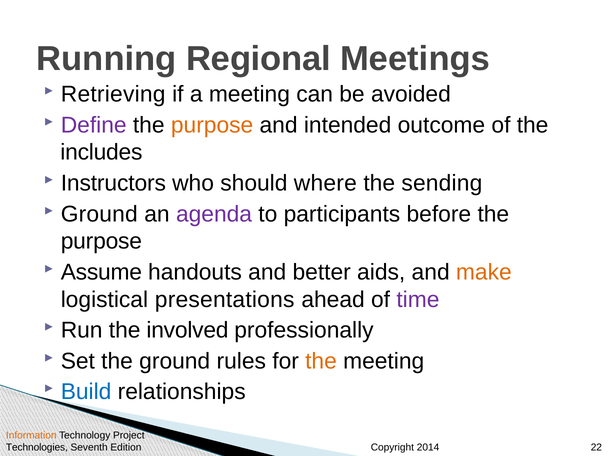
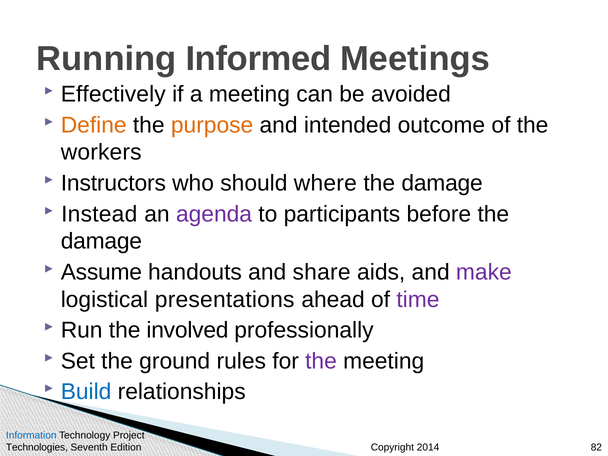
Regional: Regional -> Informed (258, 59)
Retrieving: Retrieving -> Effectively (113, 94)
Define colour: purple -> orange (94, 125)
includes: includes -> workers (101, 152)
sending: sending -> damage (442, 183)
Ground: Ground -> Instead (99, 214)
purpose: purpose -> damage (101, 241)
better: better -> share (322, 272)
make colour: orange -> purple (484, 272)
the colour: orange -> purple (321, 361)
Information colour: orange -> blue (31, 435)
22: 22 -> 82 (596, 448)
